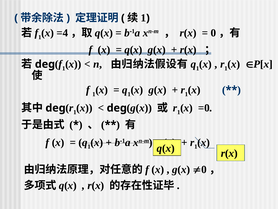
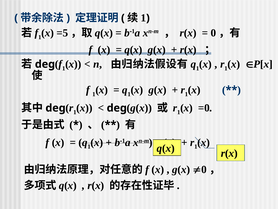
=4: =4 -> =5 (62, 33)
